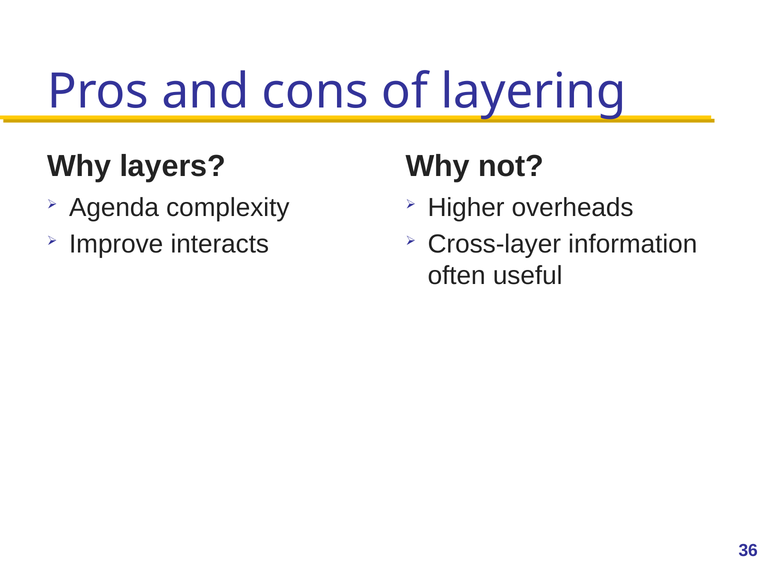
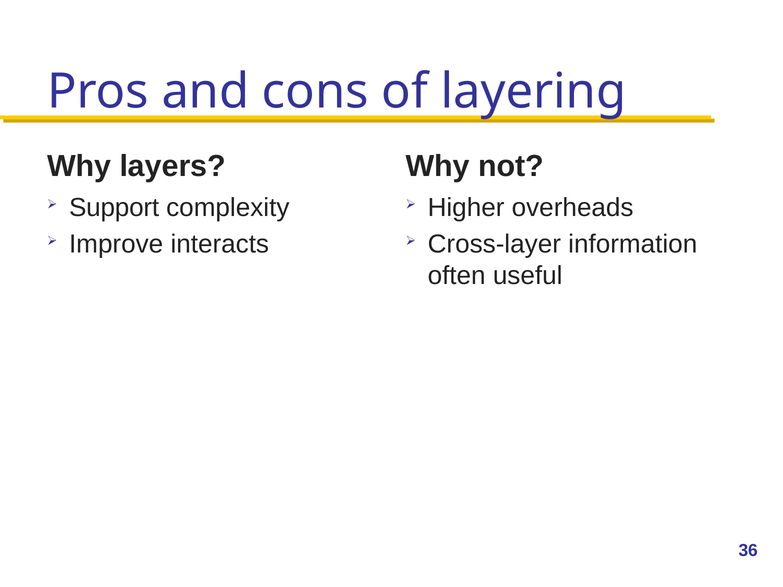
Agenda: Agenda -> Support (114, 208)
